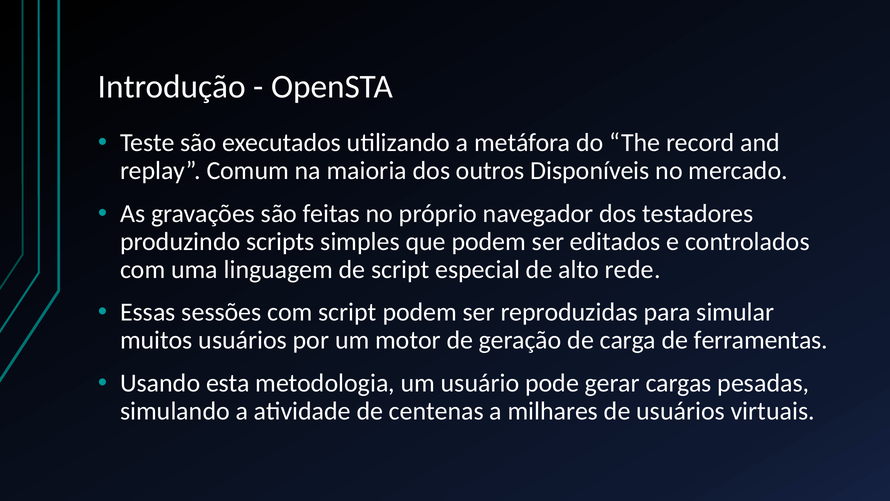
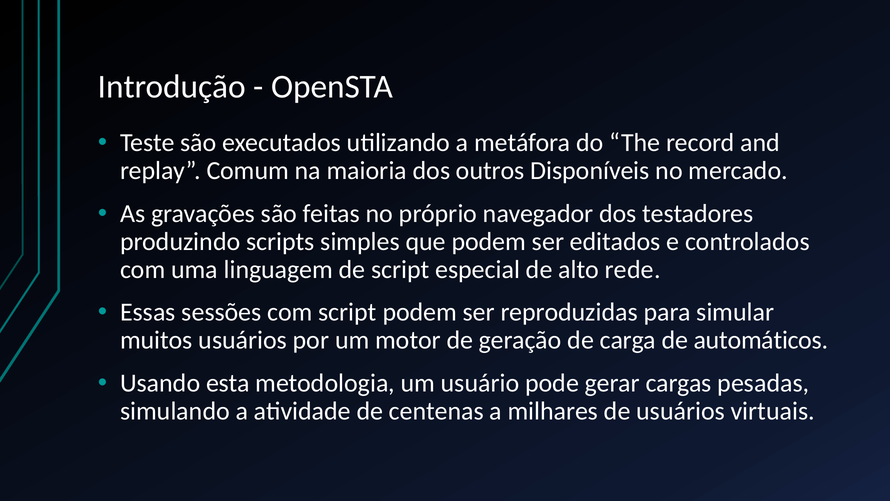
ferramentas: ferramentas -> automáticos (761, 340)
